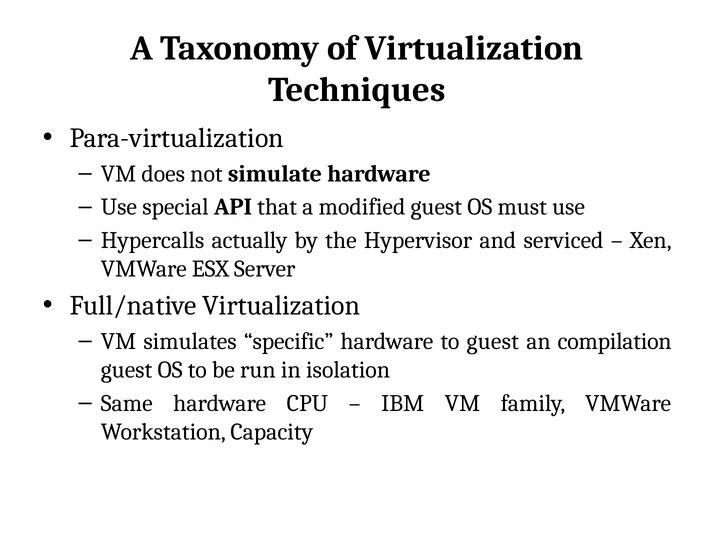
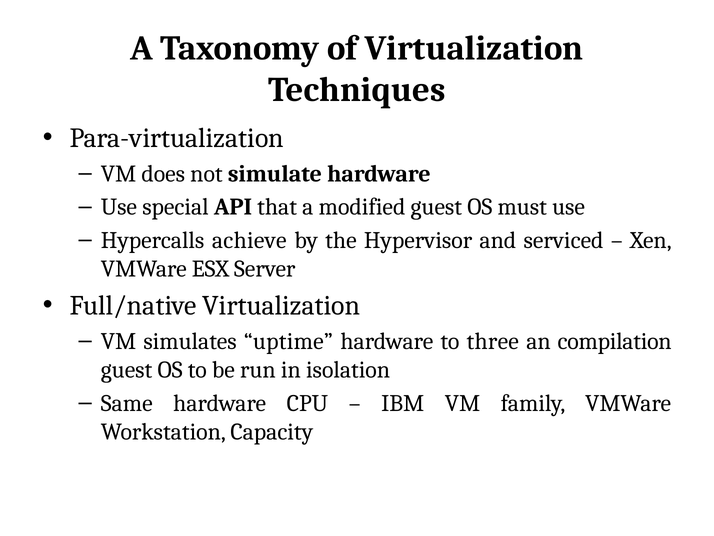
actually: actually -> achieve (249, 240)
specific: specific -> uptime (288, 341)
to guest: guest -> three (493, 341)
